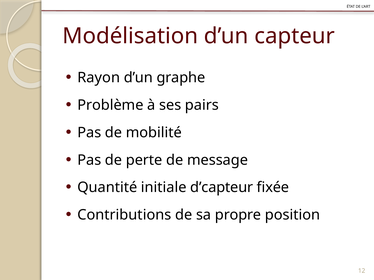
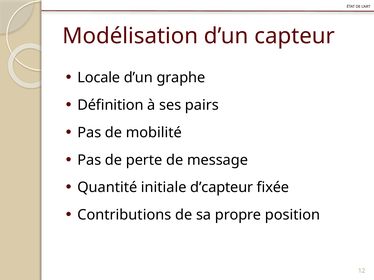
Rayon: Rayon -> Locale (99, 78)
Problème: Problème -> Définition (110, 105)
